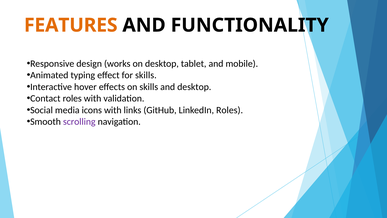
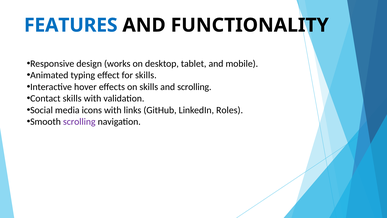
FEATURES colour: orange -> blue (71, 25)
and desktop: desktop -> scrolling (194, 87)
Contact roles: roles -> skills (72, 98)
